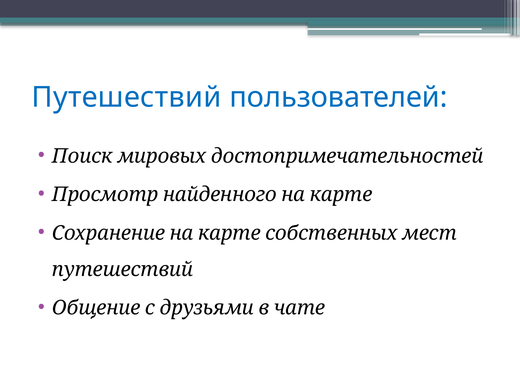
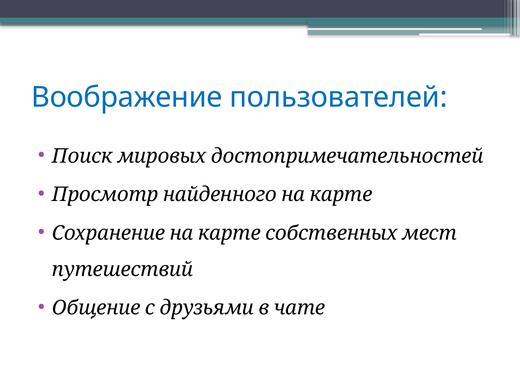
Путешествий: Путешествий -> Воображение (127, 97)
